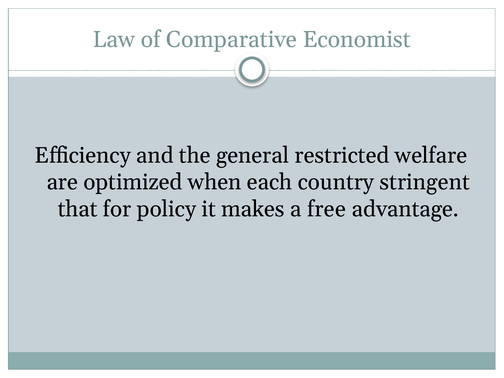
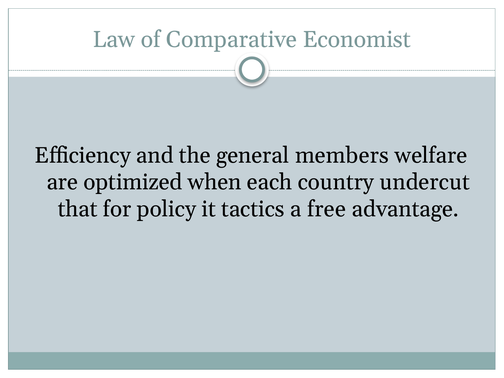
restricted: restricted -> members (342, 155)
stringent: stringent -> undercut (425, 182)
makes: makes -> tactics (253, 209)
